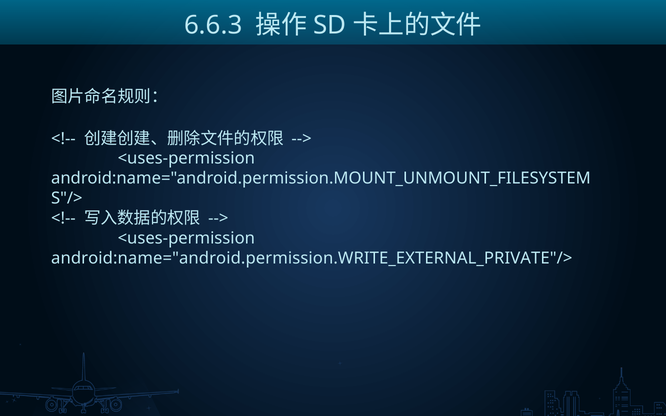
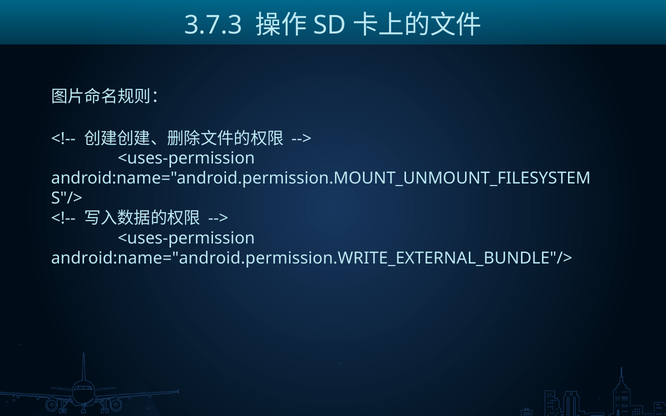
6.6.3: 6.6.3 -> 3.7.3 (213, 25)
android:name="android.permission.WRITE_EXTERNAL_PRIVATE"/>: android:name="android.permission.WRITE_EXTERNAL_PRIVATE"/> -> android:name="android.permission.WRITE_EXTERNAL_BUNDLE"/> (312, 258)
